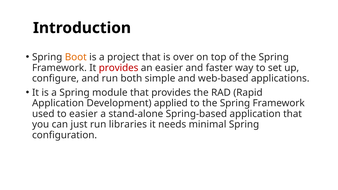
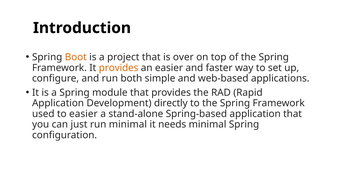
provides colour: red -> orange (119, 68)
applied: applied -> directly (171, 103)
run libraries: libraries -> minimal (128, 125)
